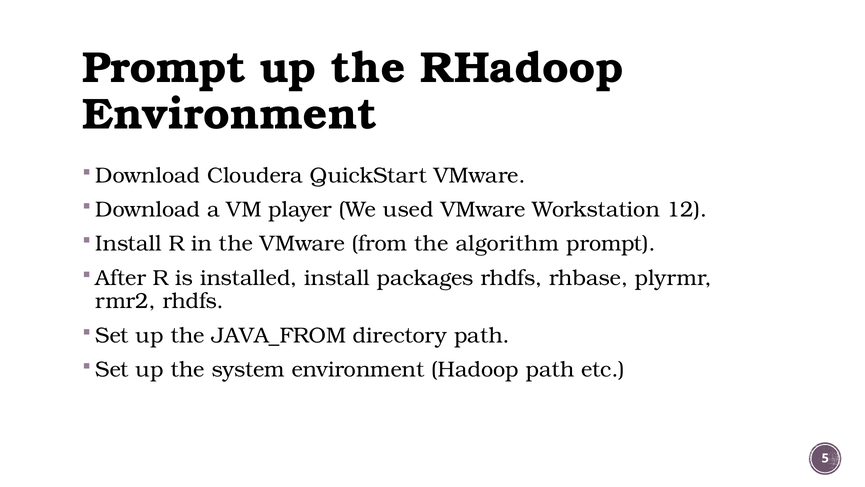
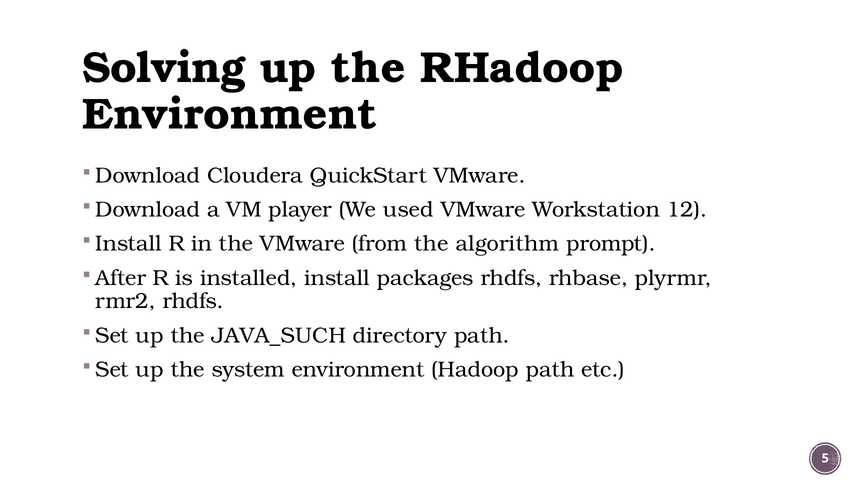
Prompt: Prompt -> Solving (164, 68)
JAVA_FROM: JAVA_FROM -> JAVA_SUCH (279, 335)
